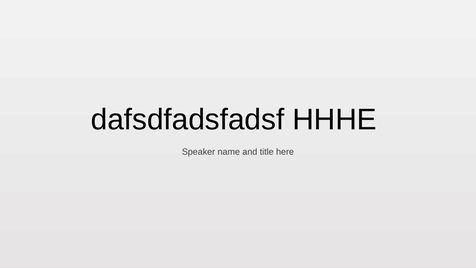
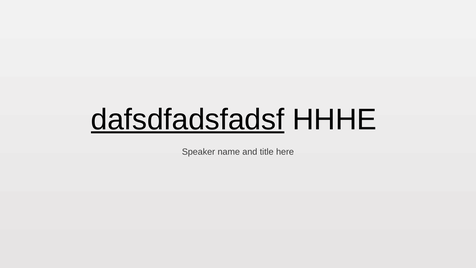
dafsdfadsfadsf underline: none -> present (188, 119)
